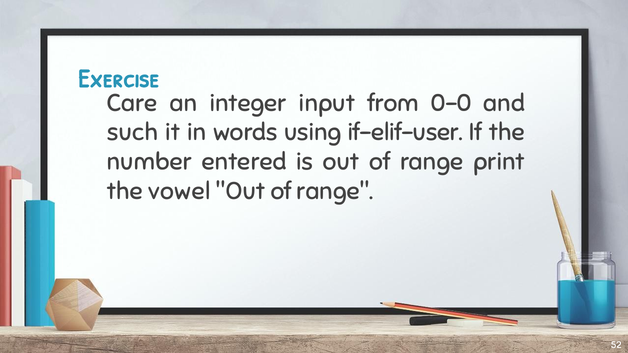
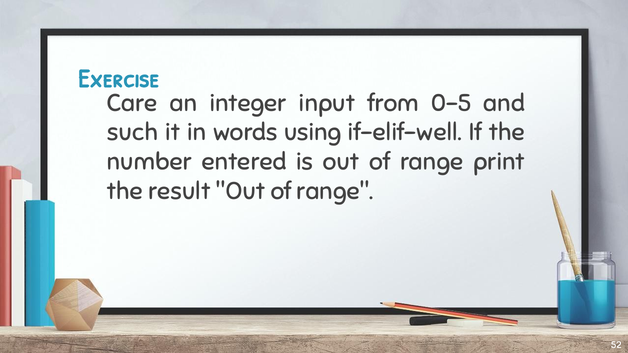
0-0: 0-0 -> 0-5 (451, 103)
if-elif-user: if-elif-user -> if-elif-well (405, 133)
vowel: vowel -> result (179, 191)
